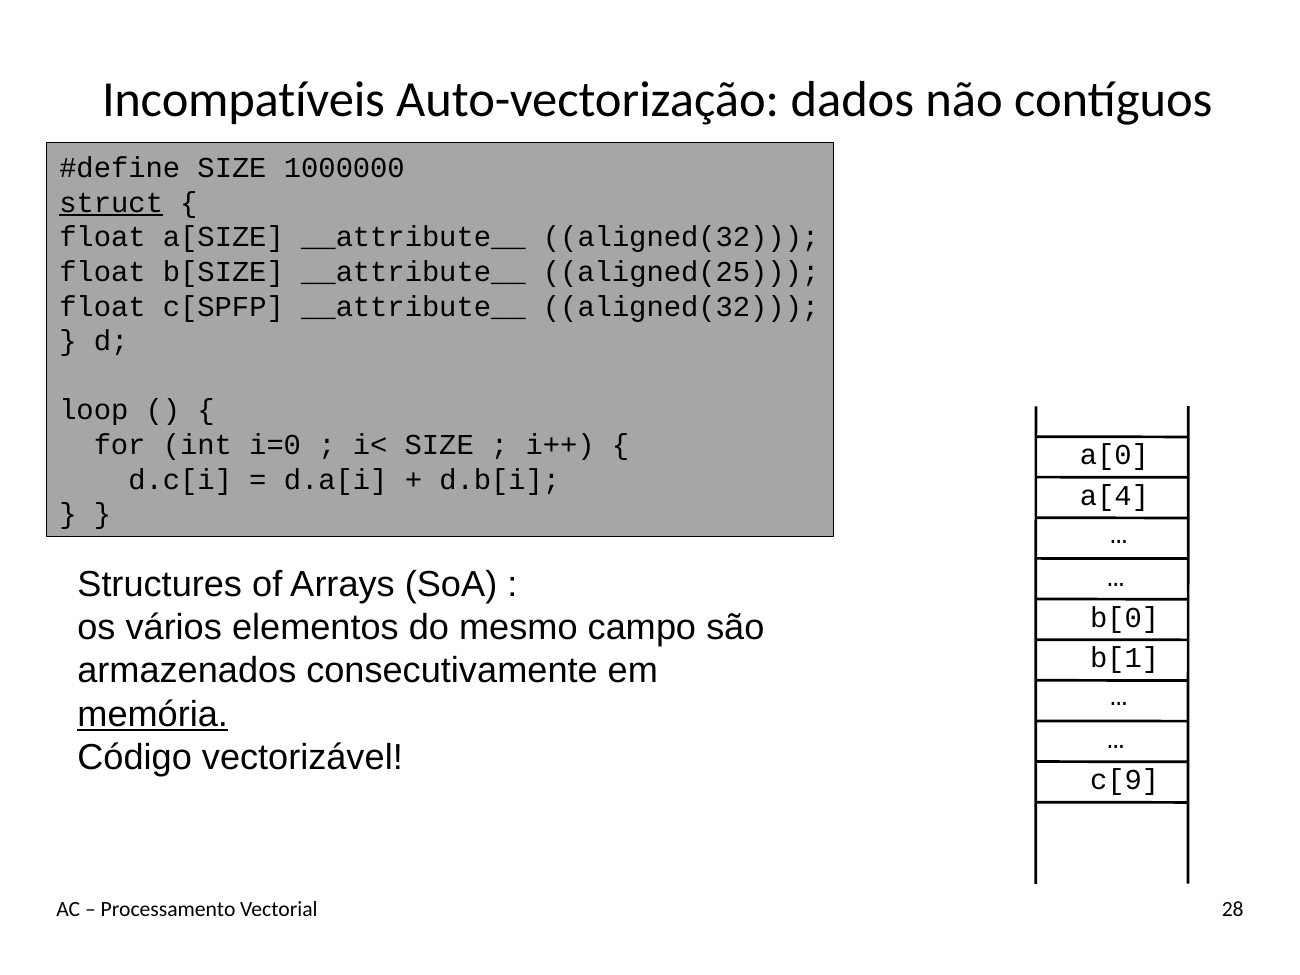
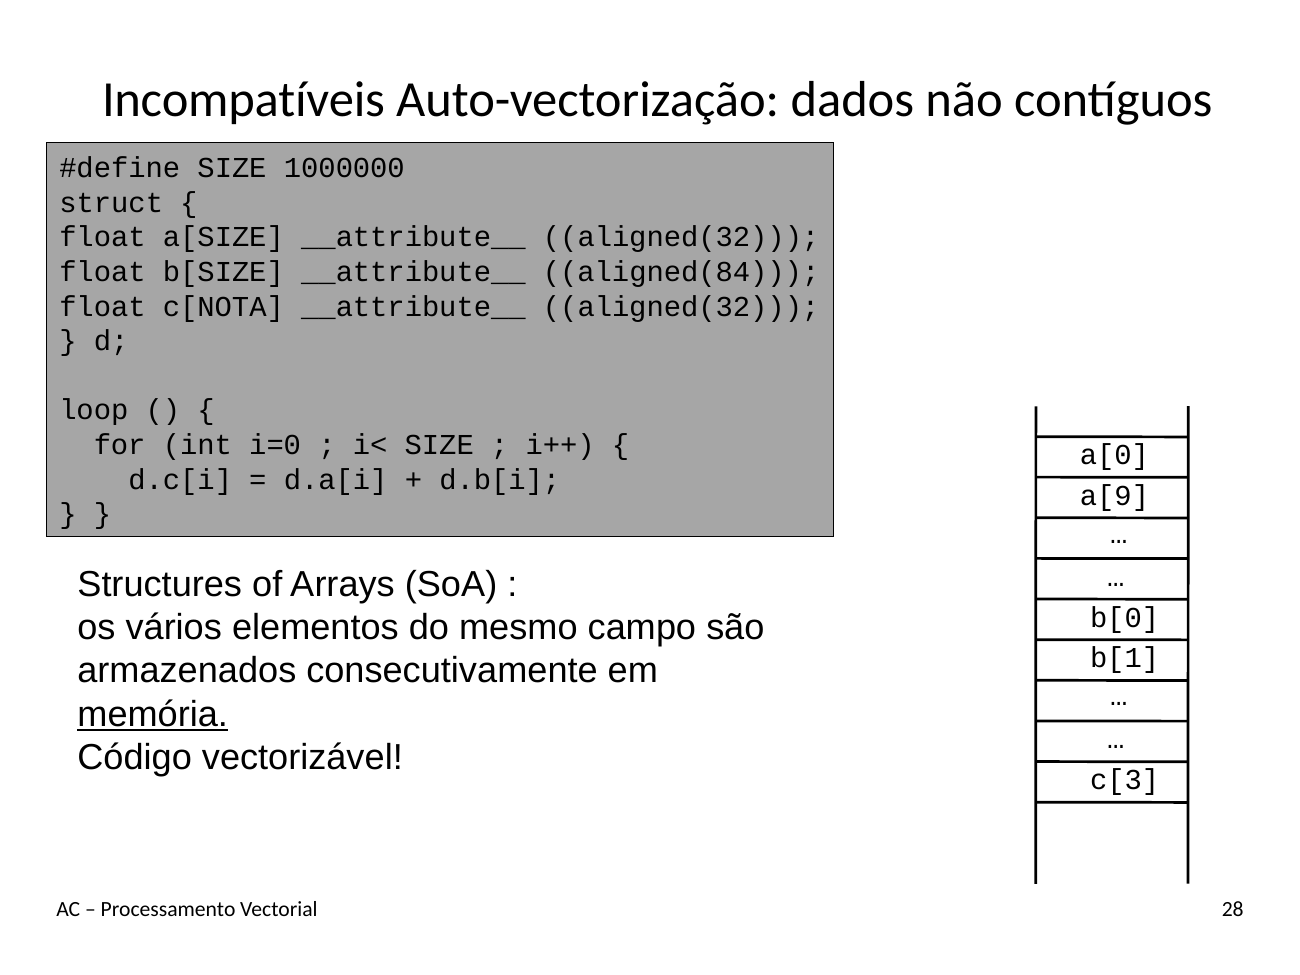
struct underline: present -> none (111, 203)
aligned(25: aligned(25 -> aligned(84 (681, 272)
c[SPFP: c[SPFP -> c[NOTA (223, 307)
a[4: a[4 -> a[9 (1115, 496)
c[9: c[9 -> c[3 (1125, 780)
